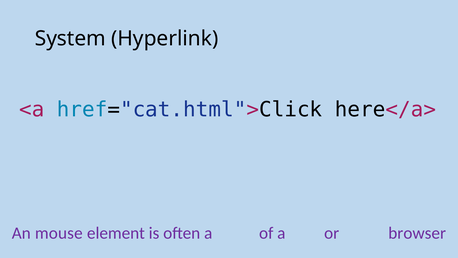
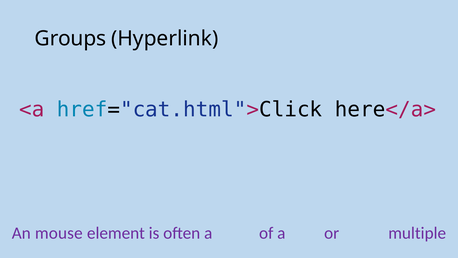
System: System -> Groups (70, 38)
browser: browser -> multiple (417, 233)
